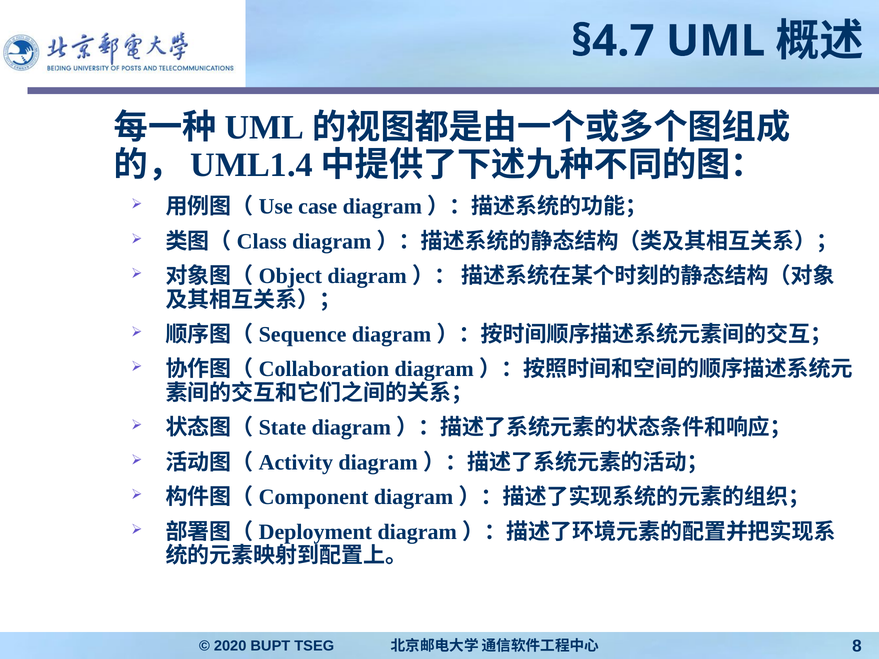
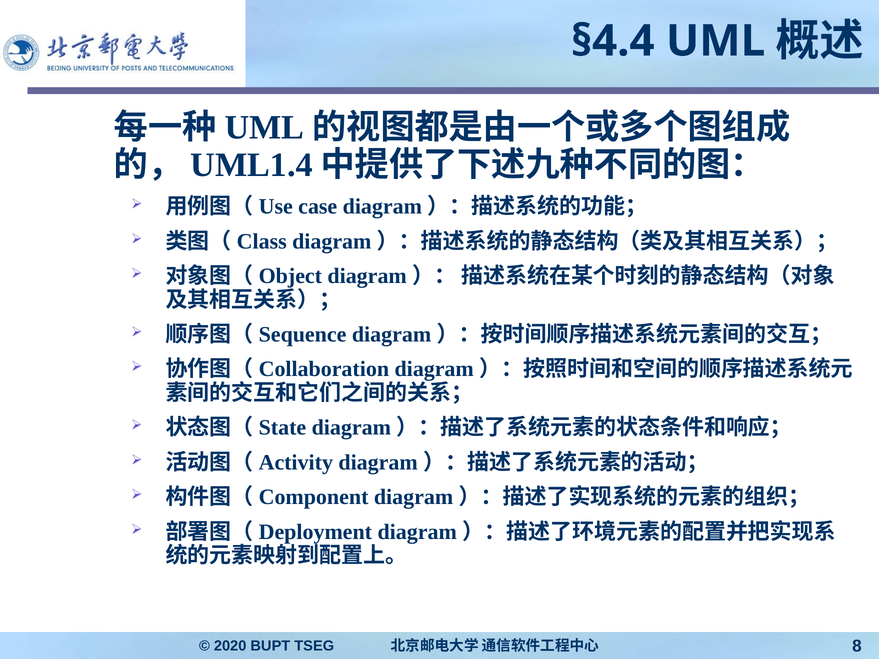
§4.7: §4.7 -> §4.4 (613, 41)
